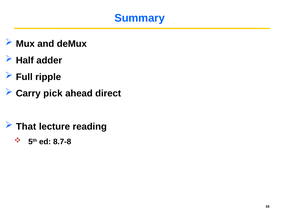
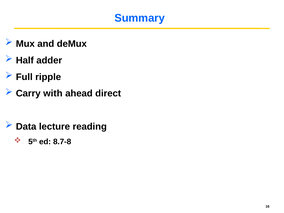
pick: pick -> with (53, 93)
That: That -> Data (26, 127)
